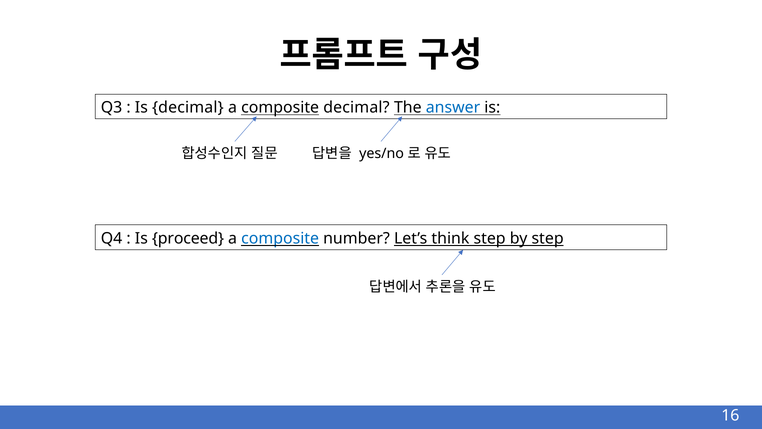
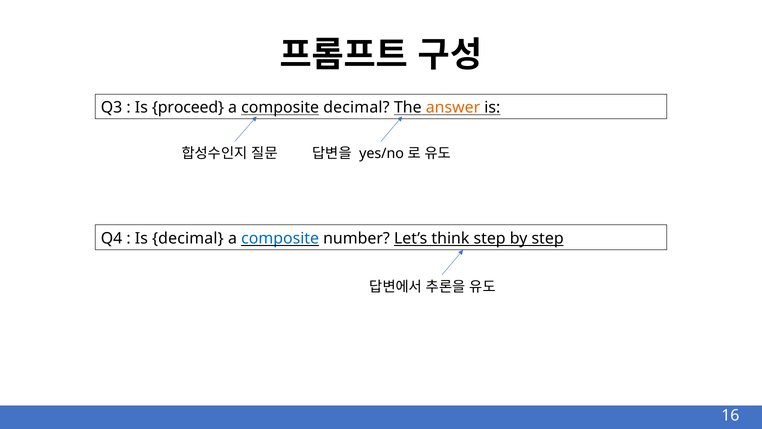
Is decimal: decimal -> proceed (188, 107)
answer colour: blue -> orange (453, 107)
Is proceed: proceed -> decimal (188, 238)
